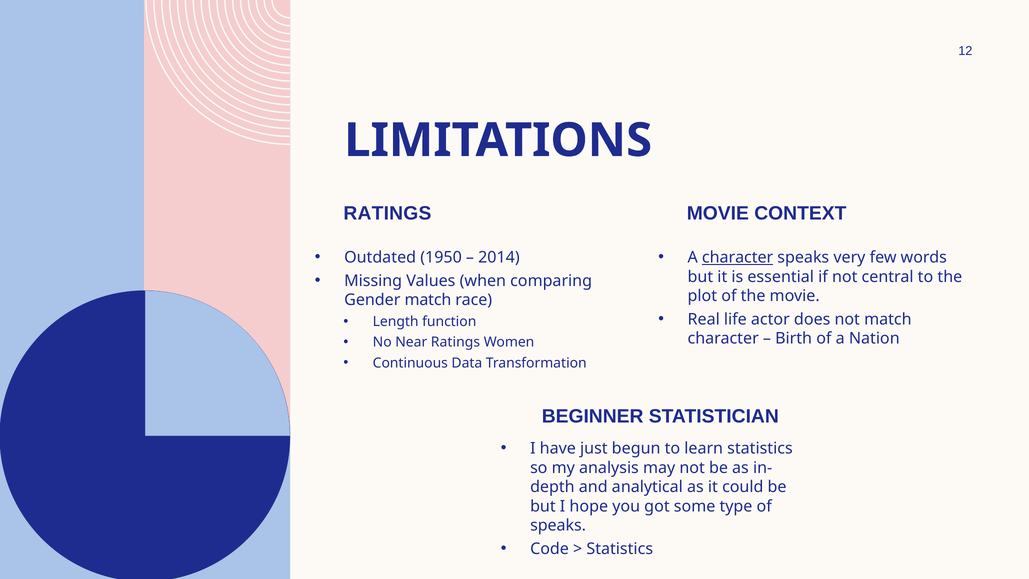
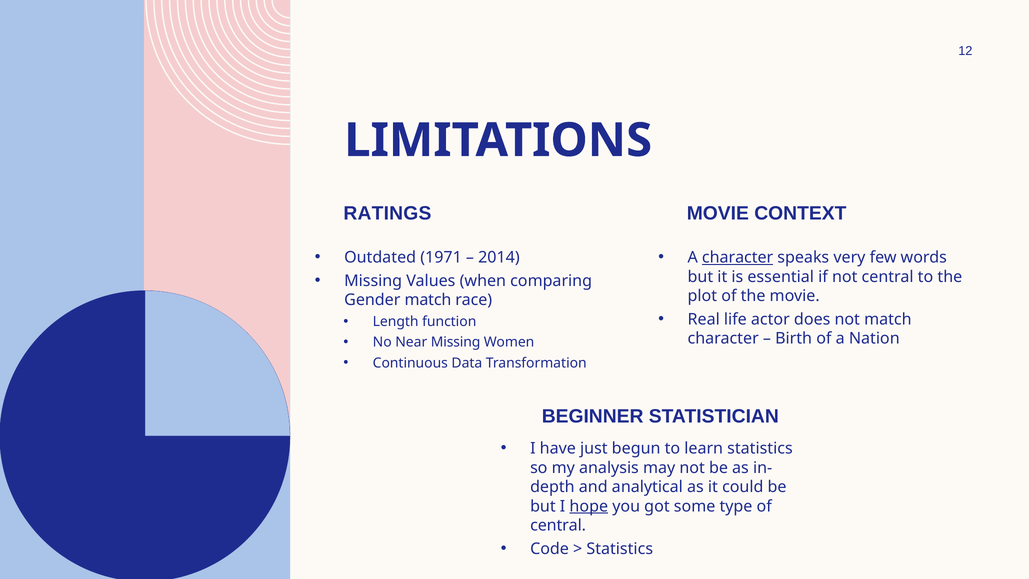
1950: 1950 -> 1971 (441, 257)
Near Ratings: Ratings -> Missing (456, 342)
hope underline: none -> present (589, 506)
speaks: speaks -> central (558, 525)
